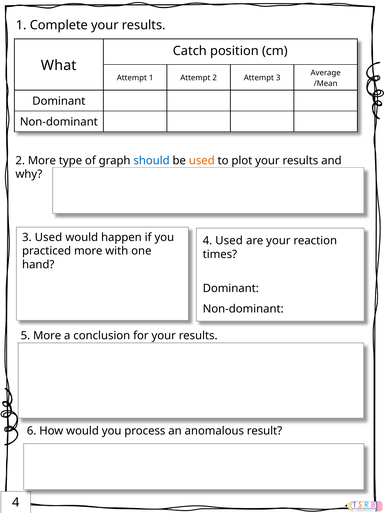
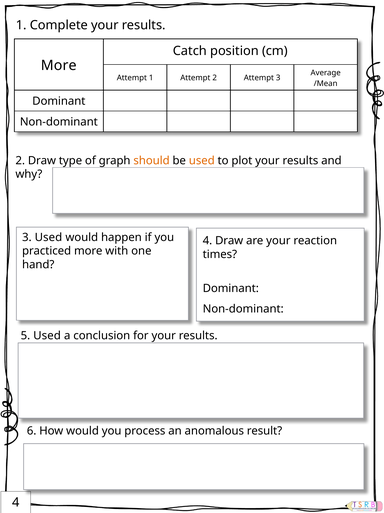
What: What -> More (59, 65)
2 More: More -> Draw (42, 160)
should colour: blue -> orange (152, 160)
4 Used: Used -> Draw (229, 240)
5 More: More -> Used (47, 335)
